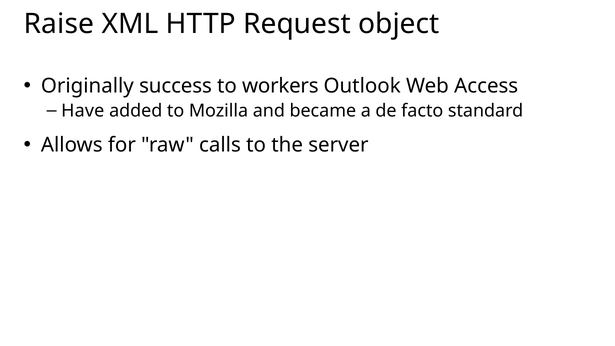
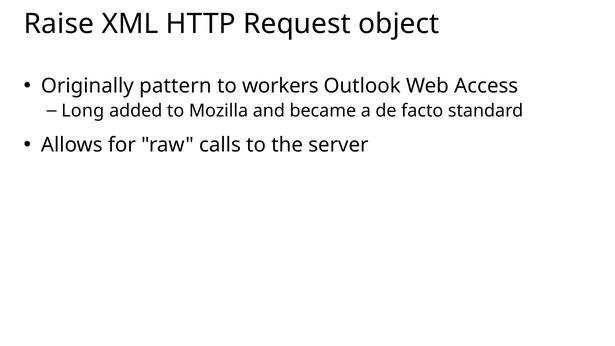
success: success -> pattern (175, 86)
Have: Have -> Long (83, 111)
